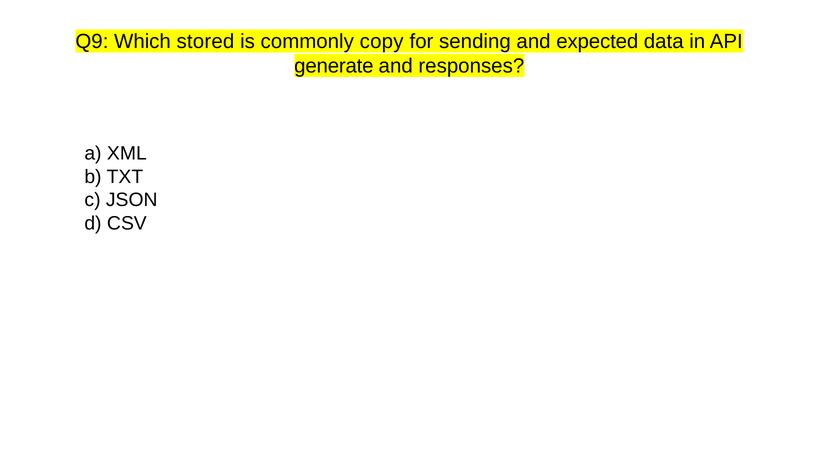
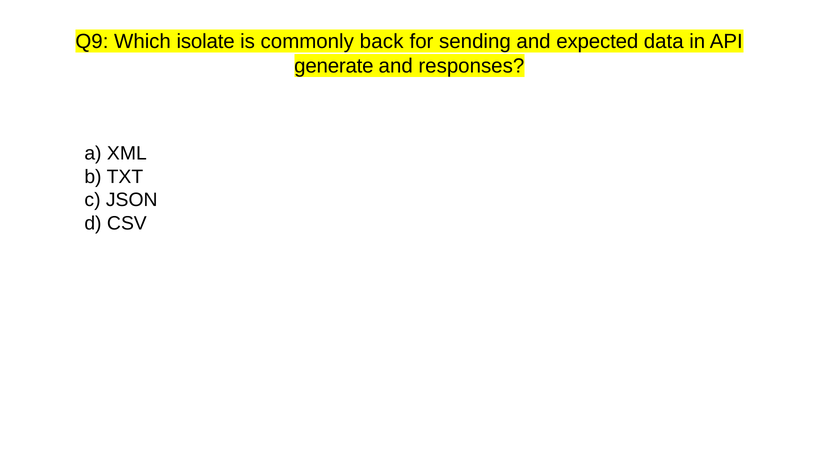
stored: stored -> isolate (206, 41)
copy: copy -> back (382, 41)
